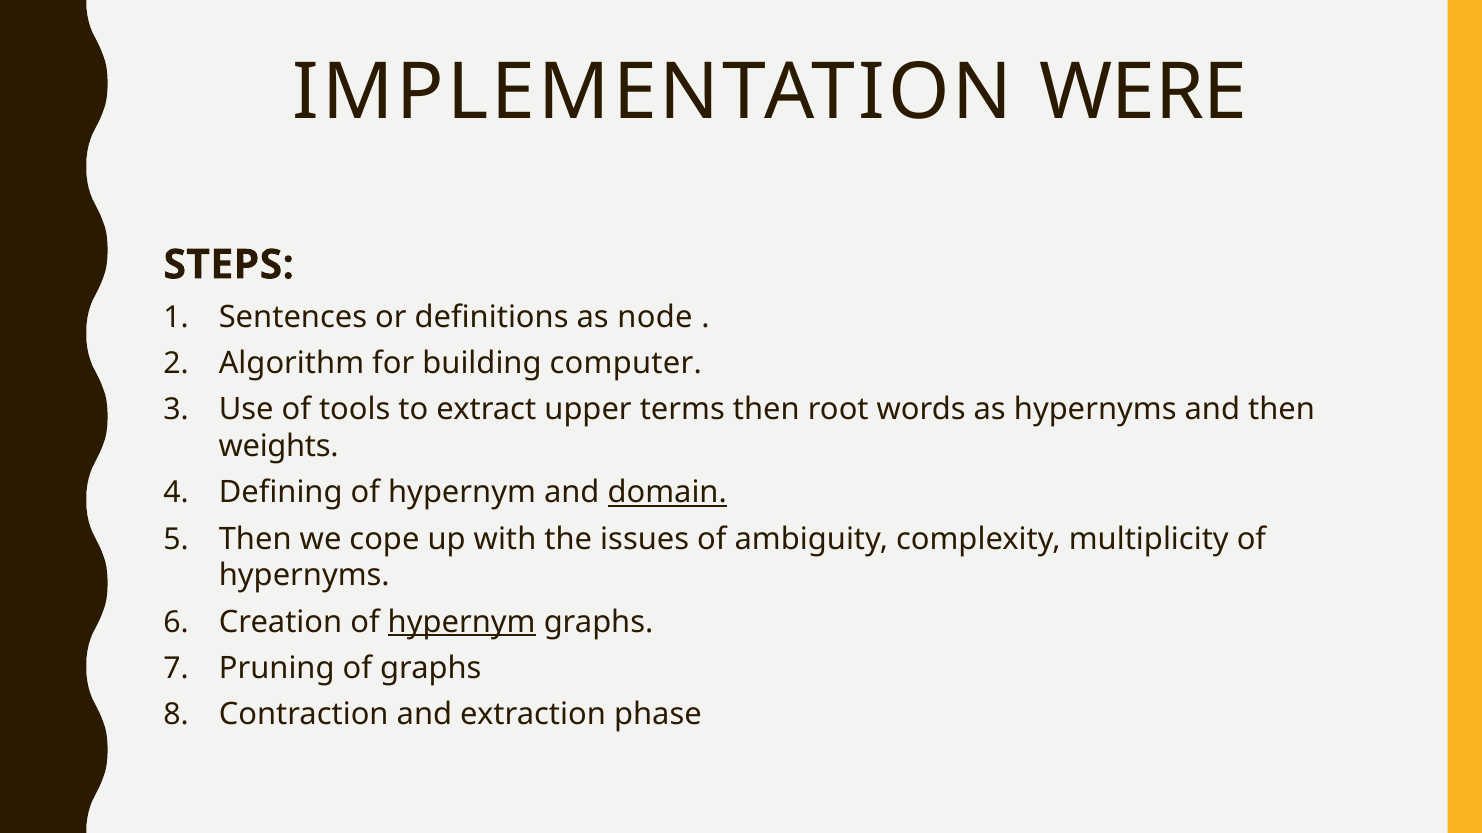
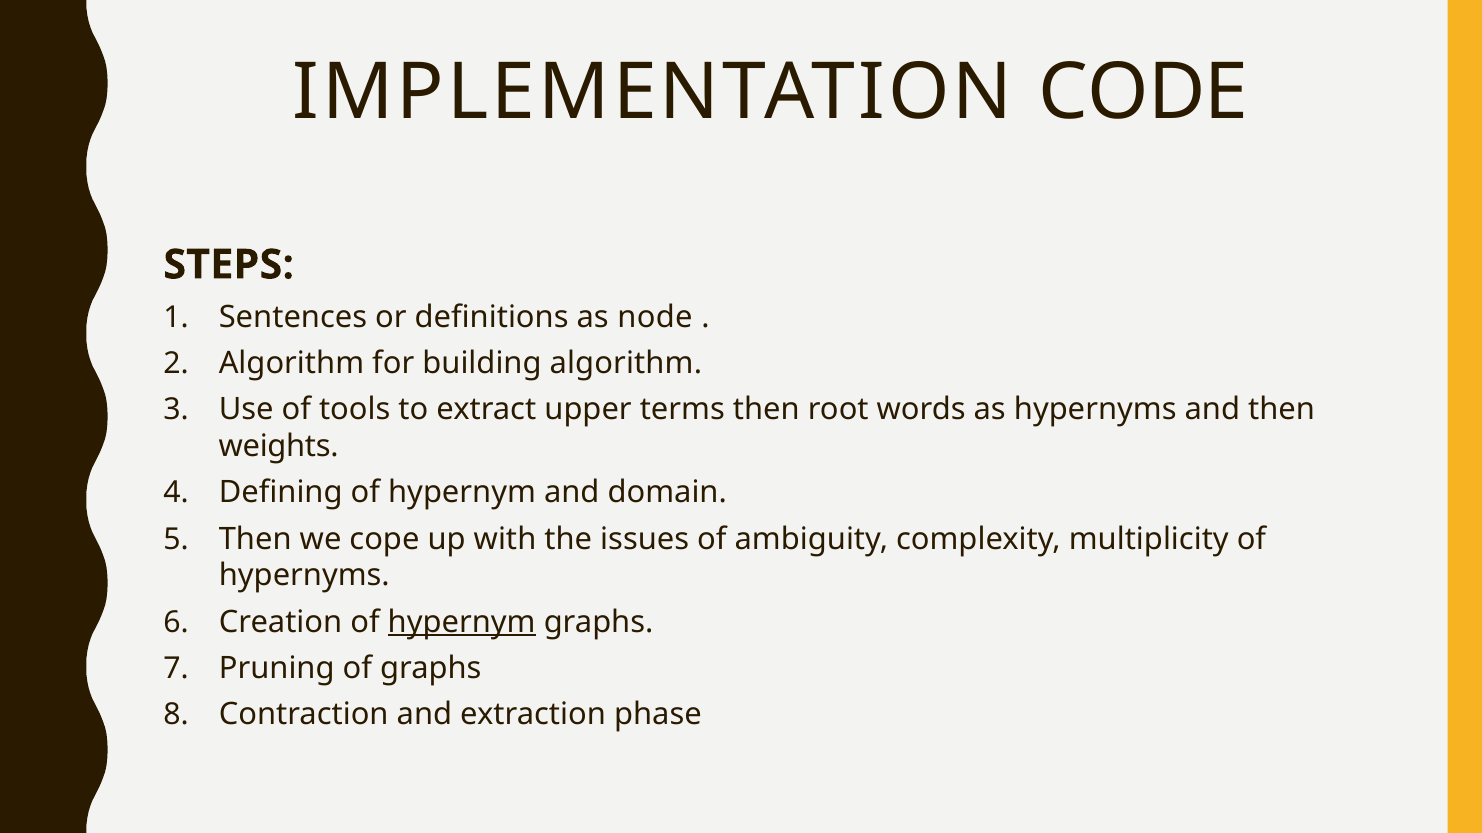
WERE: WERE -> CODE (1144, 92)
building computer: computer -> algorithm (626, 363)
domain underline: present -> none (667, 493)
